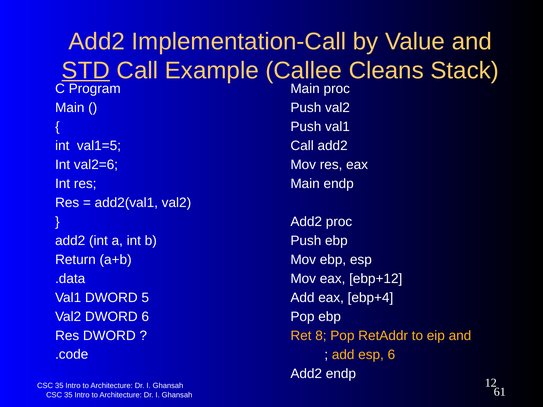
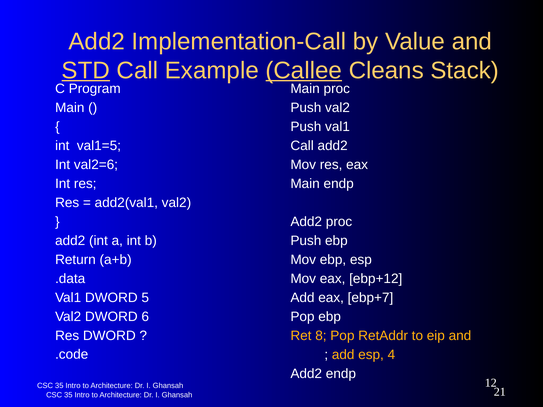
Callee underline: none -> present (304, 70)
ebp+4: ebp+4 -> ebp+7 (370, 298)
esp 6: 6 -> 4 (391, 355)
61: 61 -> 21 (500, 392)
